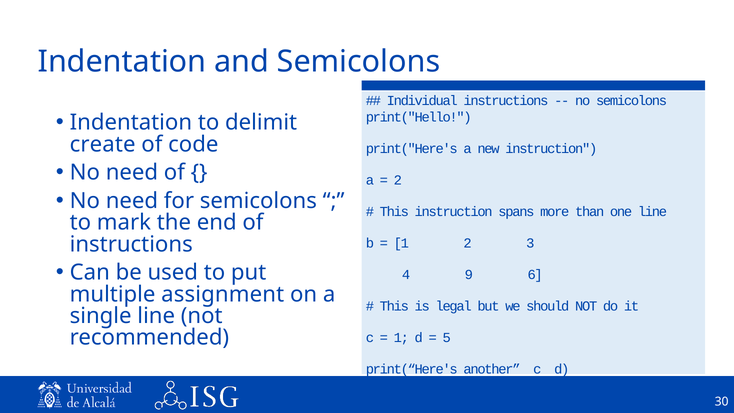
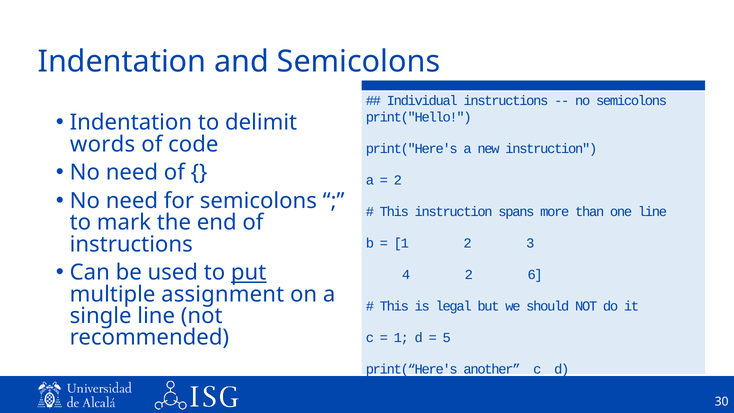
create: create -> words (103, 144)
put underline: none -> present (249, 273)
4 9: 9 -> 2 (469, 275)
